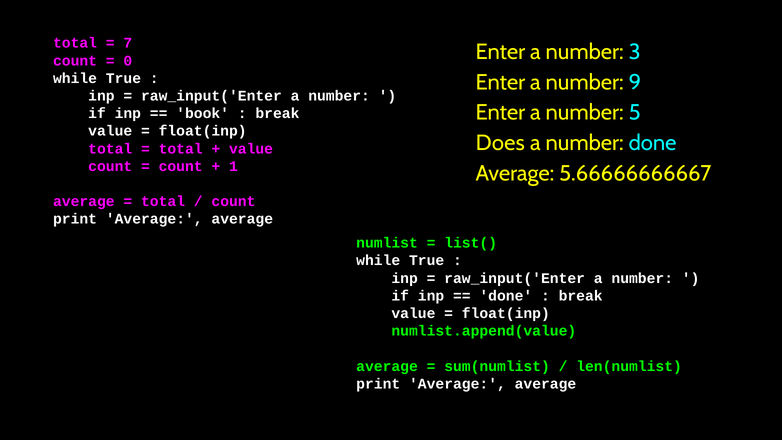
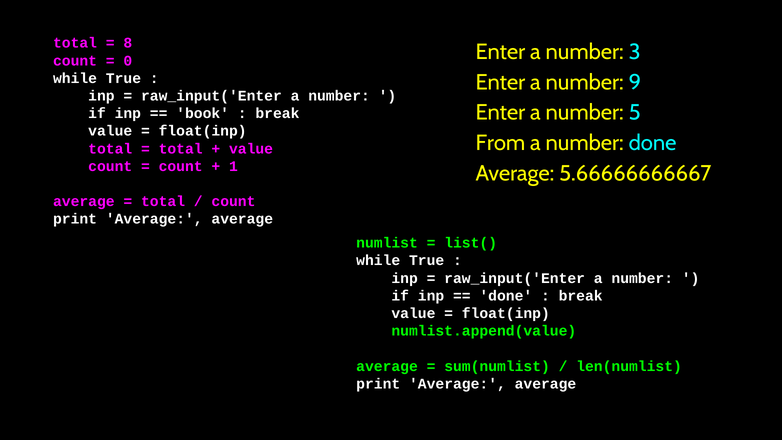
7: 7 -> 8 (128, 43)
Does: Does -> From (500, 143)
